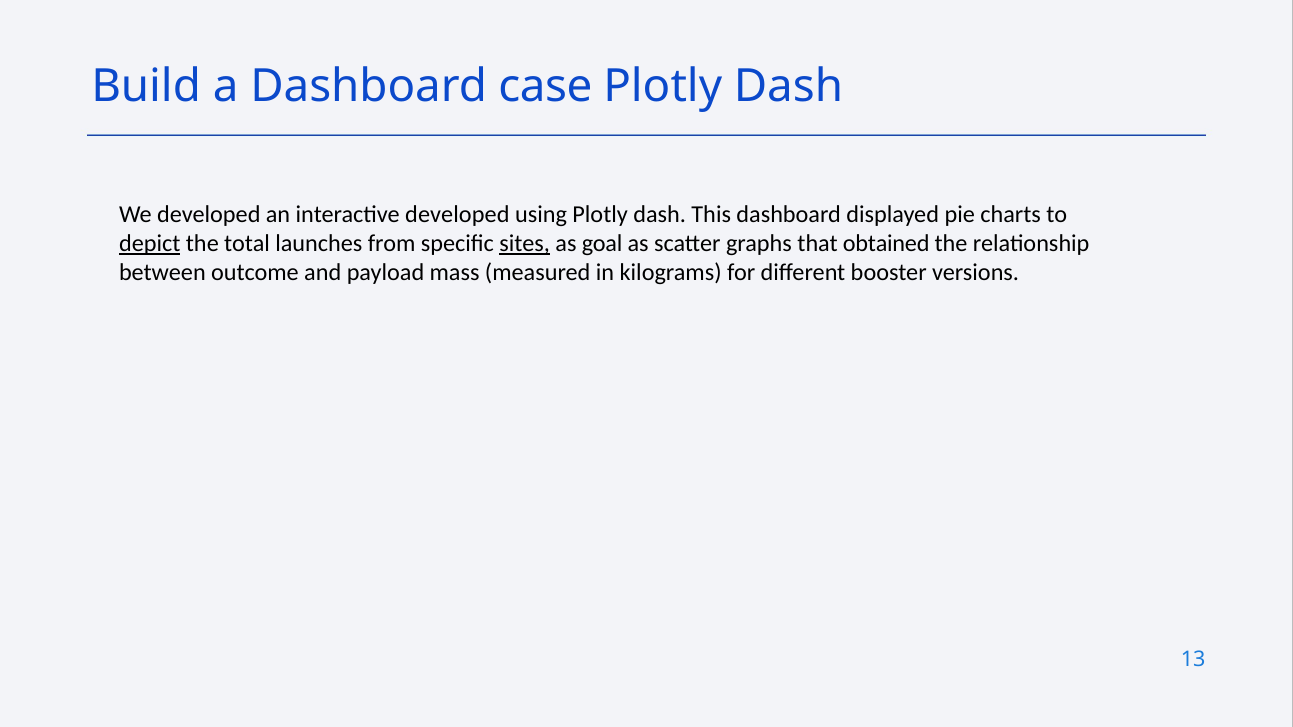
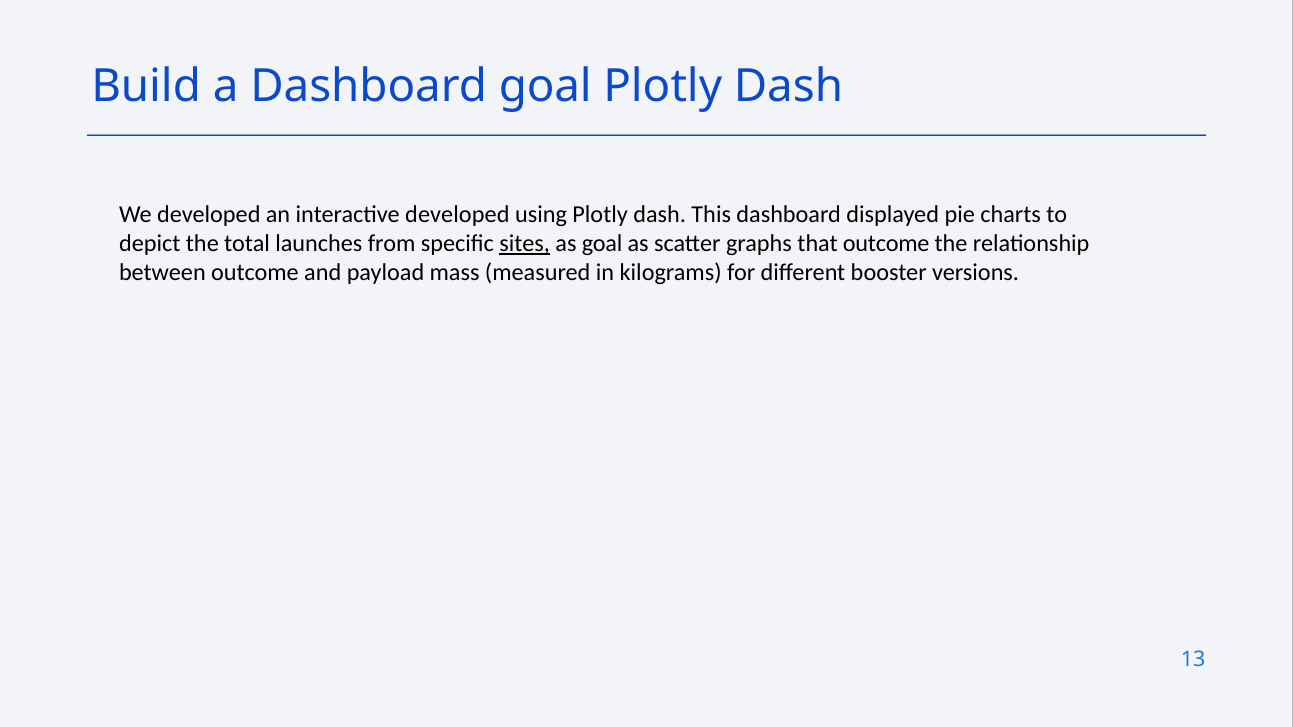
Dashboard case: case -> goal (545, 86)
depict underline: present -> none (150, 244)
that obtained: obtained -> outcome (886, 244)
